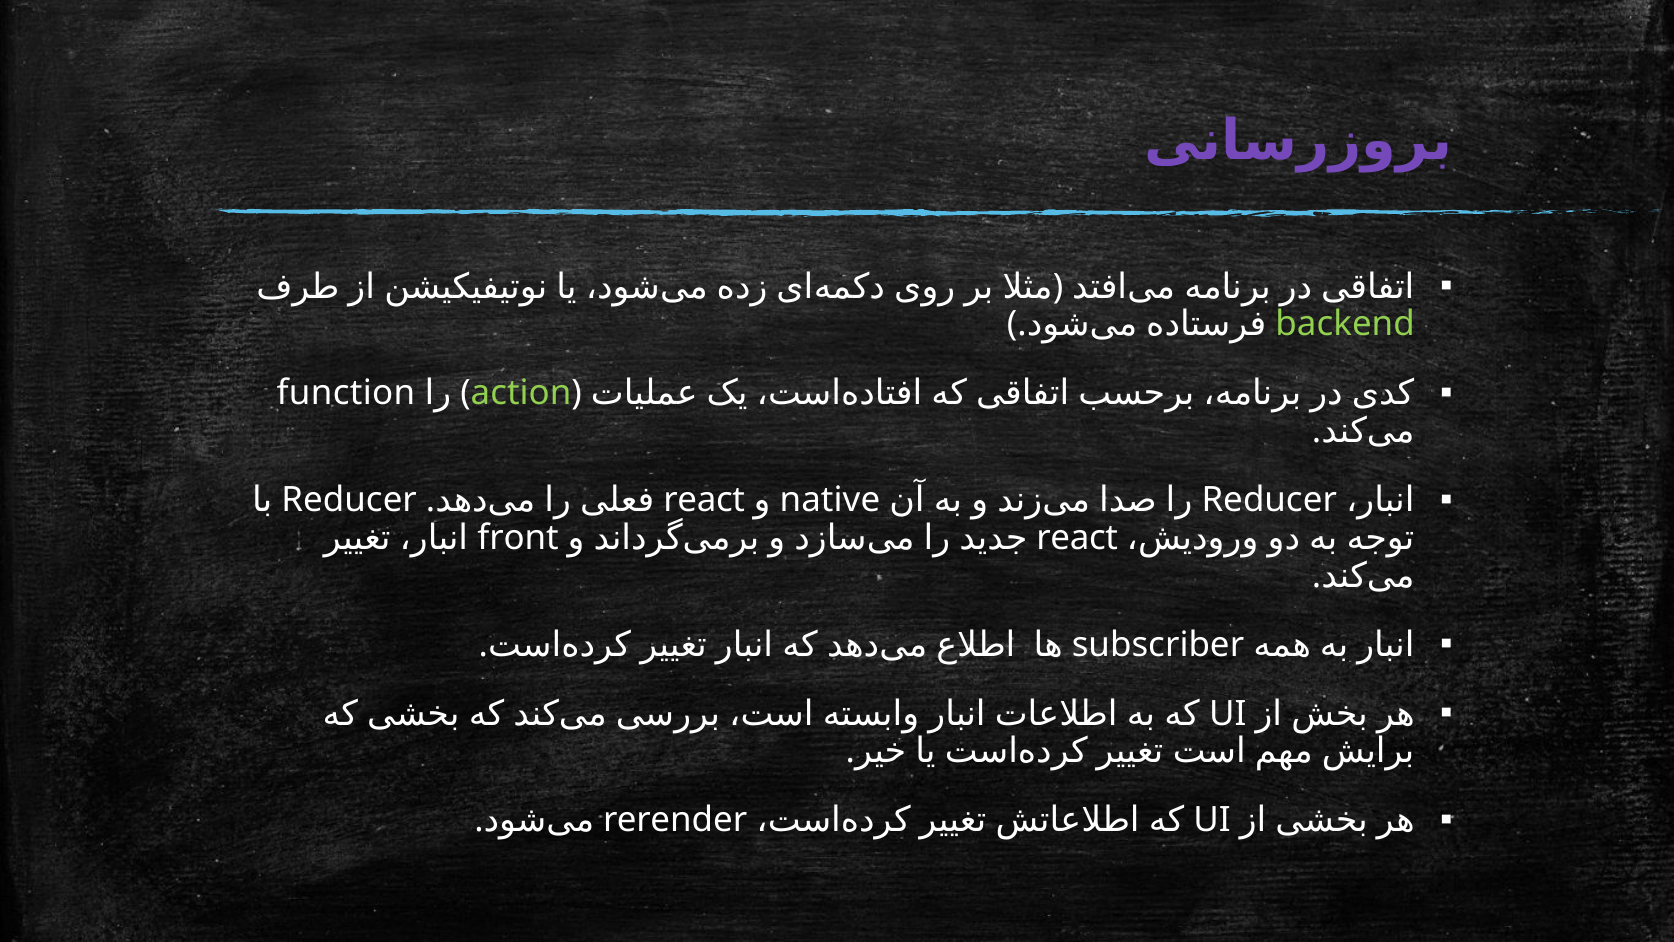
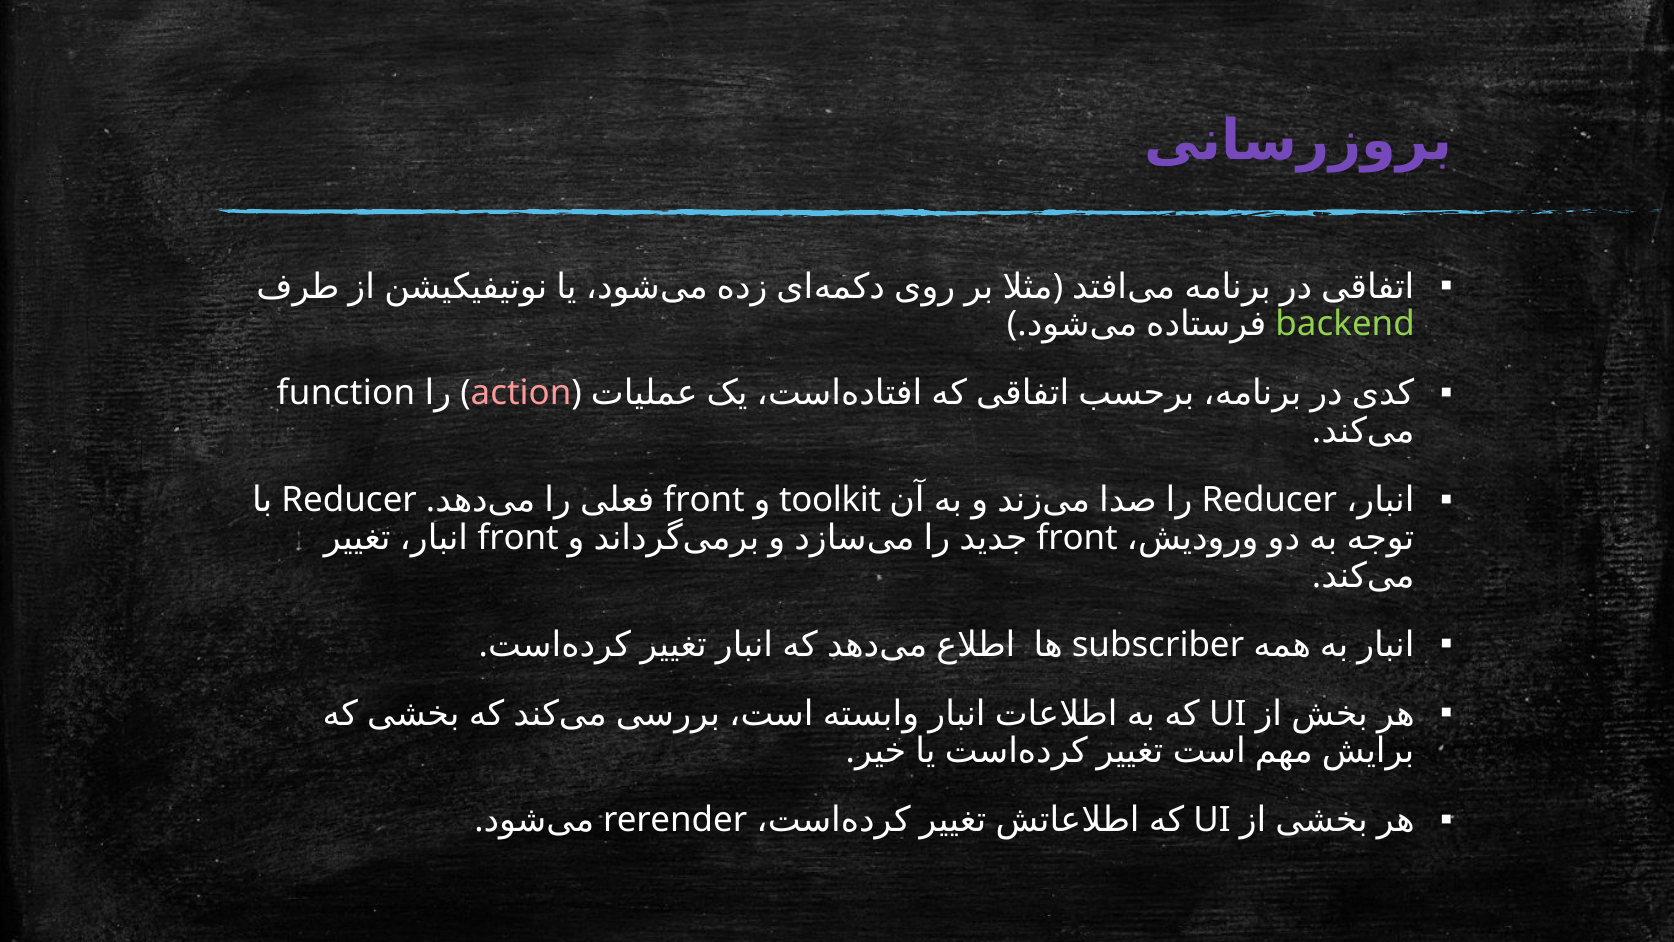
action colour: light green -> pink (521, 393)
react: react -> front (704, 500)
native: native -> toolkit (830, 500)
react: react -> front (1077, 538)
